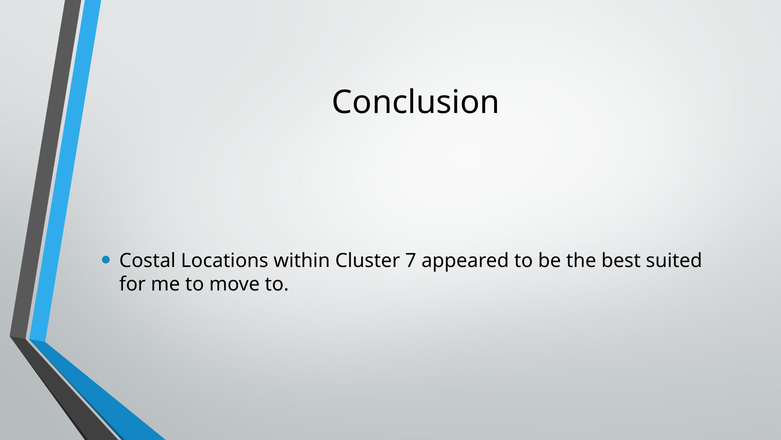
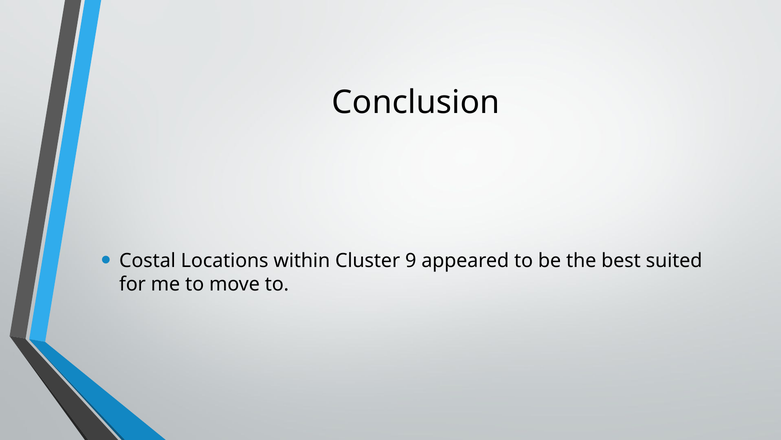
7: 7 -> 9 (411, 261)
